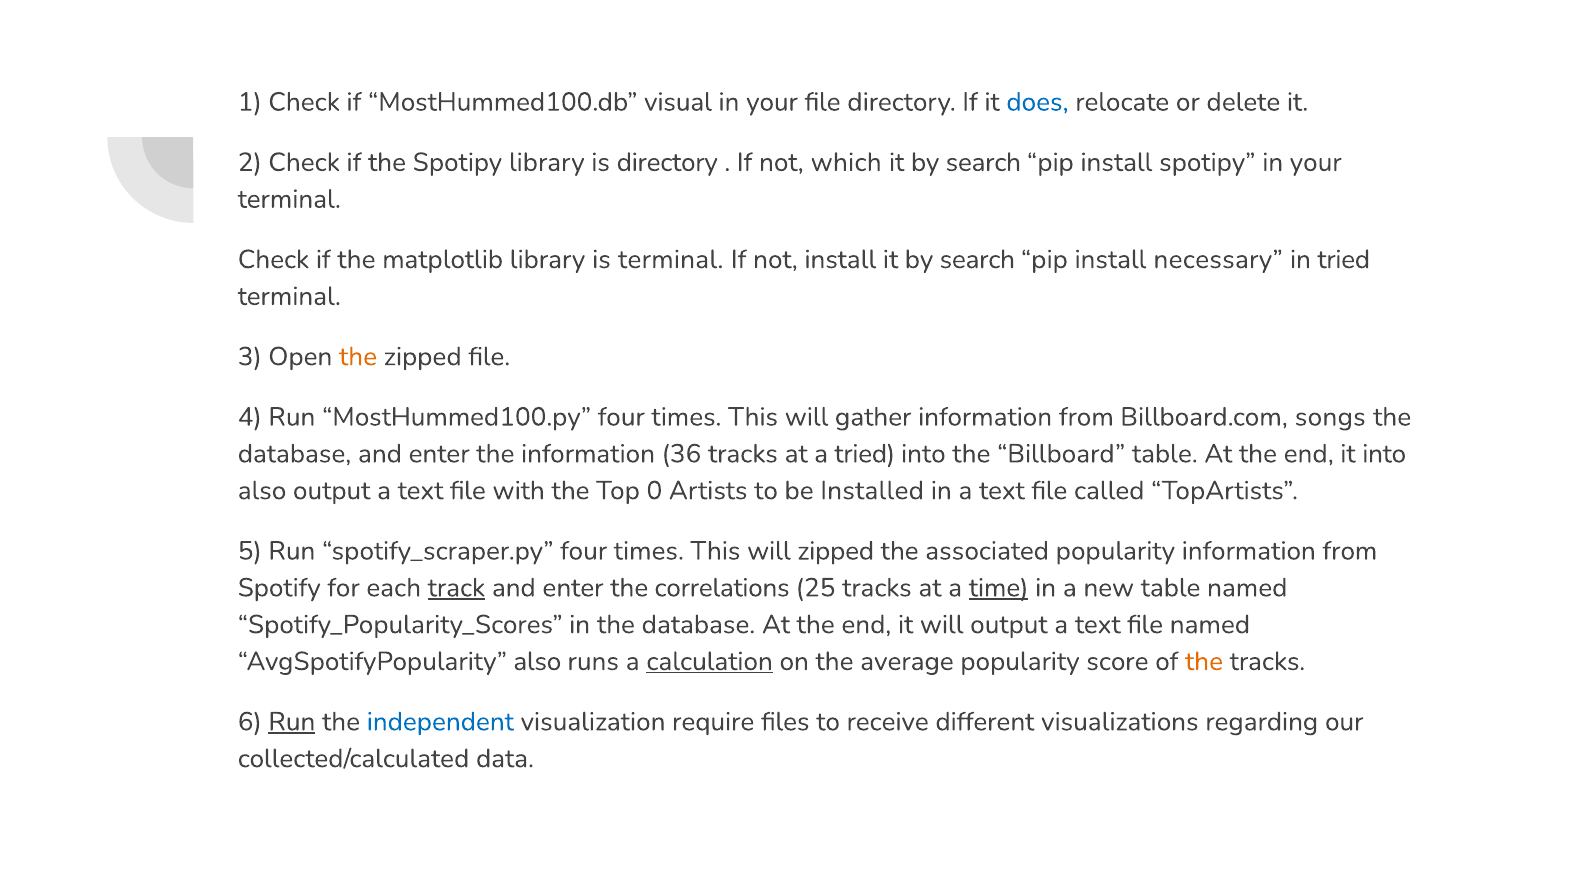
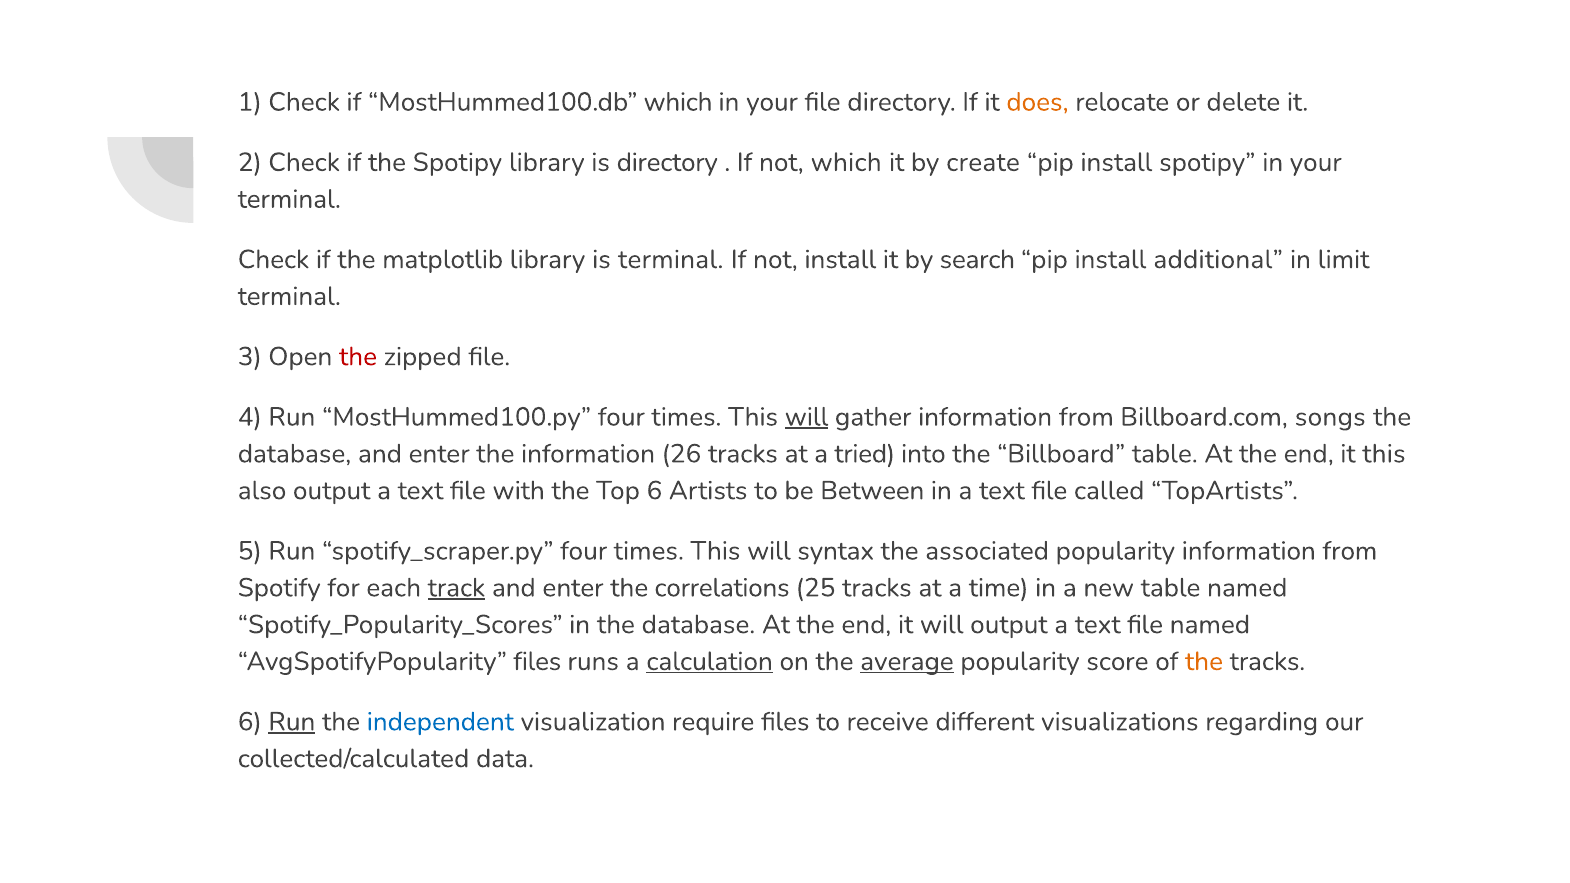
MostHummed100.db visual: visual -> which (678, 102)
does colour: blue -> orange (1037, 102)
search: search -> create (983, 162)
necessary: necessary -> additional (1218, 260)
in tried: tried -> limit (1344, 260)
the colour: orange -> red (358, 357)
will underline: none -> present (807, 417)
36: 36 -> 26 (681, 454)
it into: into -> this (1384, 454)
Top 0: 0 -> 6 (654, 491)
Installed: Installed -> Between (872, 491)
will zipped: zipped -> syntax (836, 551)
time underline: present -> none (999, 588)
AvgSpotifyPopularity also: also -> files (537, 662)
average underline: none -> present (907, 662)
